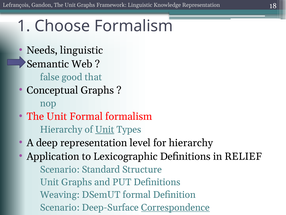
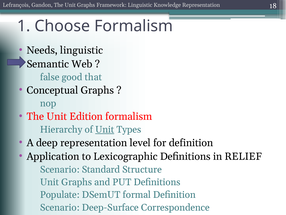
Unit Formal: Formal -> Edition (86, 116)
for hierarchy: hierarchy -> definition (191, 142)
Weaving: Weaving -> Populate (60, 194)
Correspondence underline: present -> none (175, 207)
